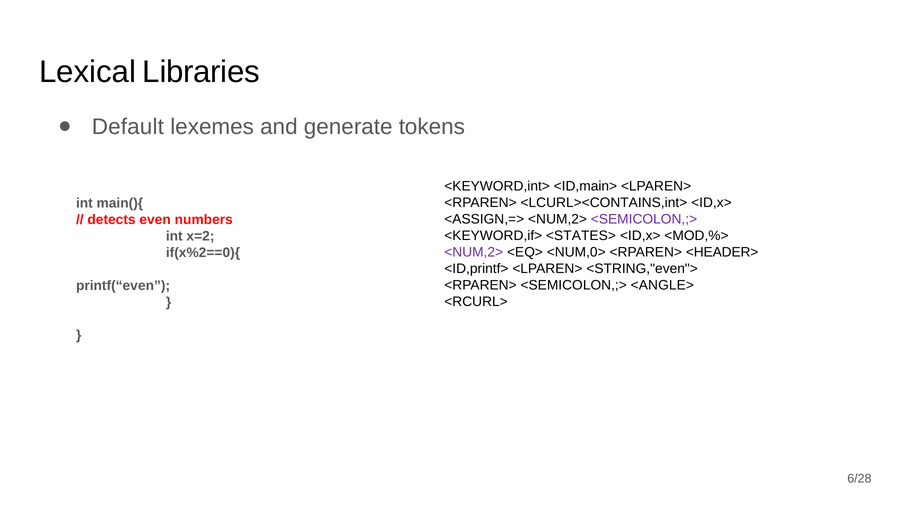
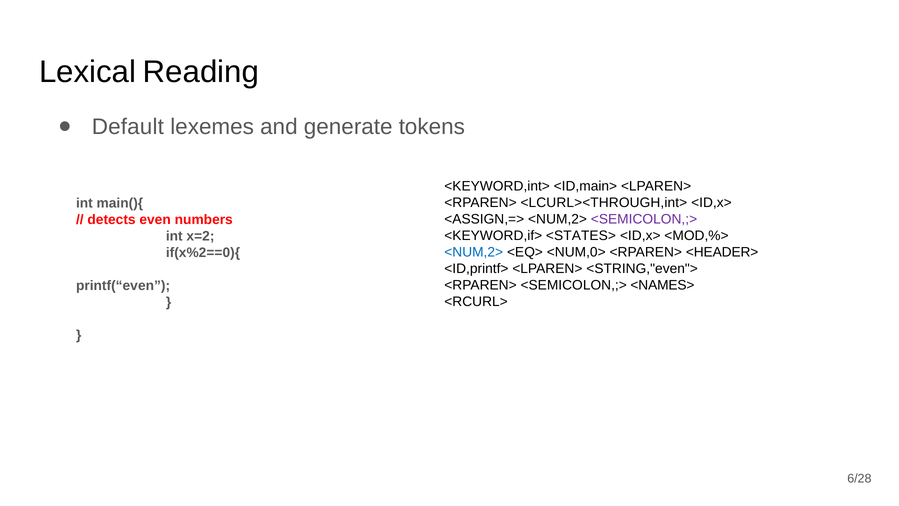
Libraries: Libraries -> Reading (201, 72)
<LCURL><CONTAINS,int>: <LCURL><CONTAINS,int> -> <LCURL><THROUGH,int> (604, 203)
<NUM,2> colour: purple -> blue (474, 252)
<ANGLE>: <ANGLE> -> <NAMES> (662, 285)
